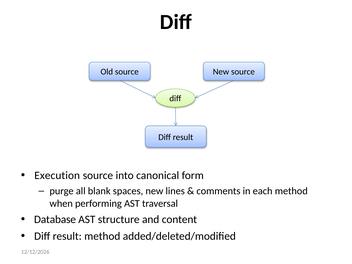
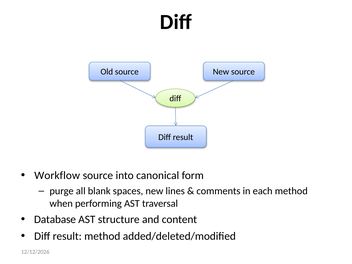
Execution: Execution -> Workflow (57, 175)
